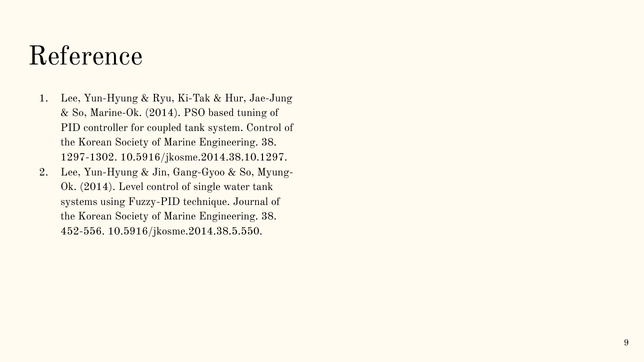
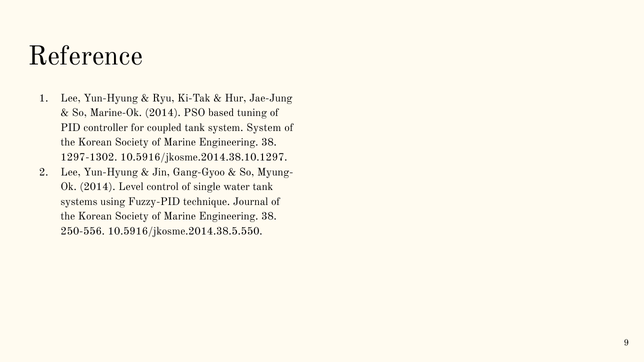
system Control: Control -> System (264, 128)
452-556: 452-556 -> 250-556 (83, 231)
